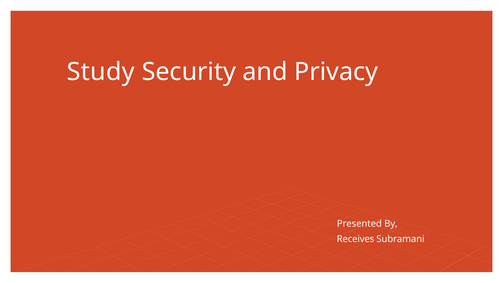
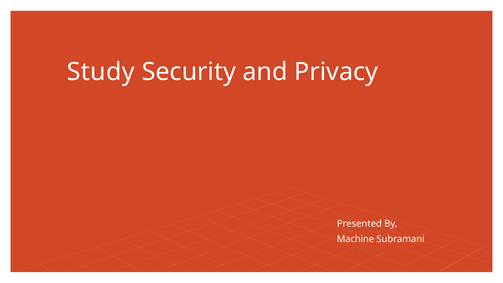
Receives: Receives -> Machine (355, 239)
